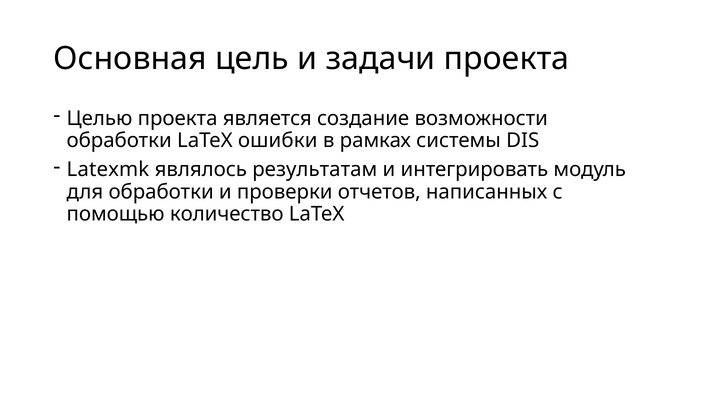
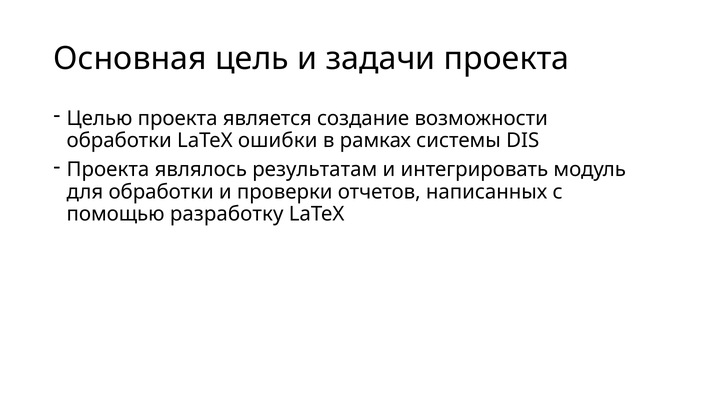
Latexmk: Latexmk -> Проекта (108, 170)
количество: количество -> разработку (227, 214)
